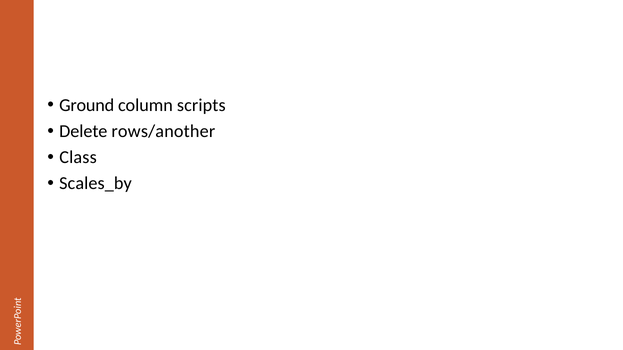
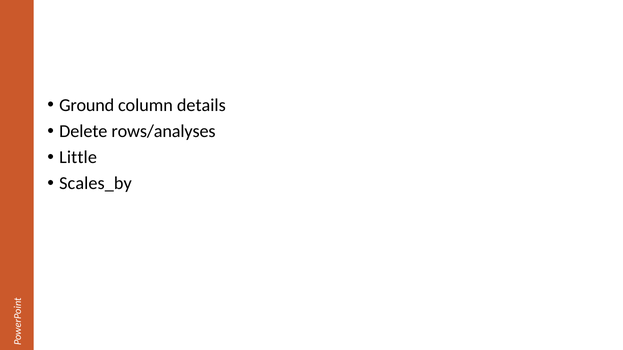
scripts: scripts -> details (201, 105)
rows/another: rows/another -> rows/analyses (164, 131)
Class: Class -> Little (78, 158)
